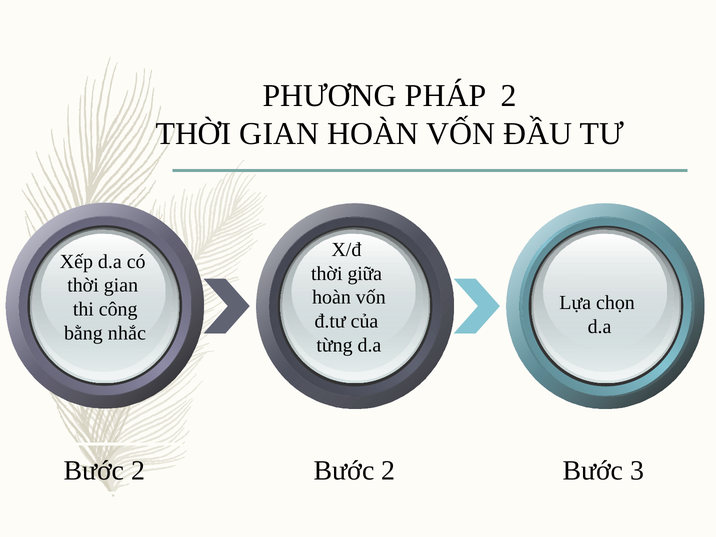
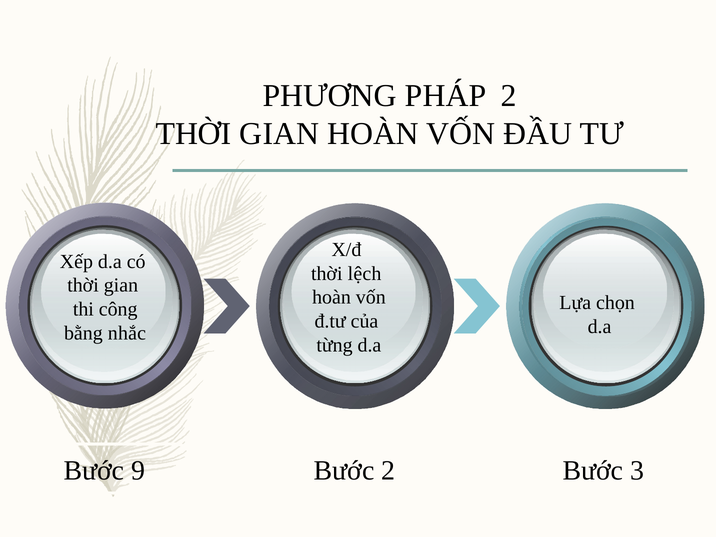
giữa: giữa -> lệch (365, 273)
2: 2 -> 9 (138, 470)
